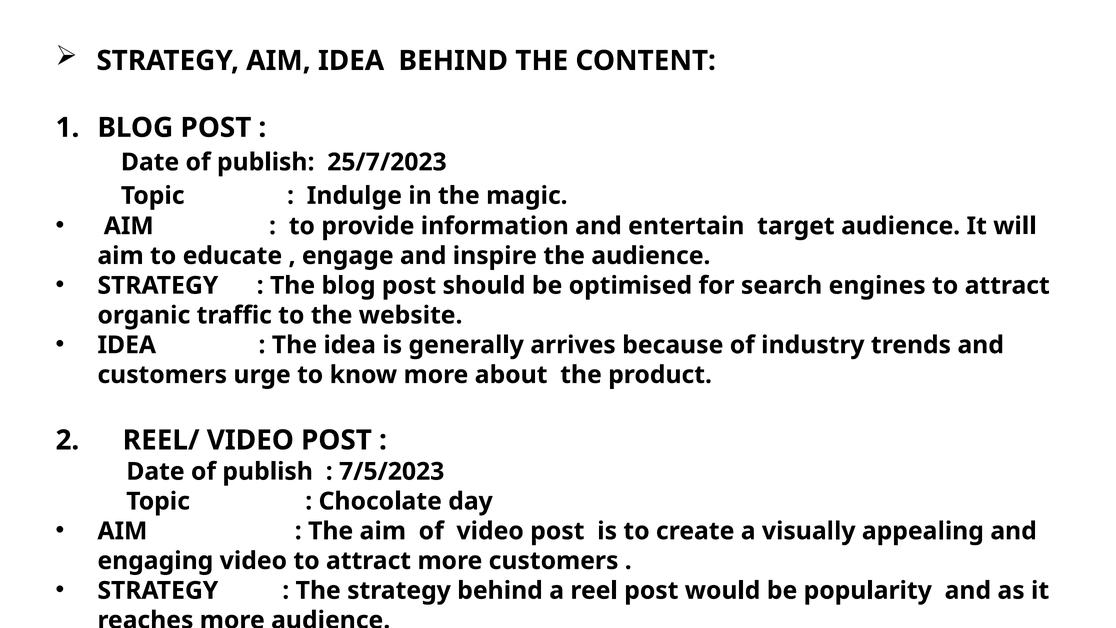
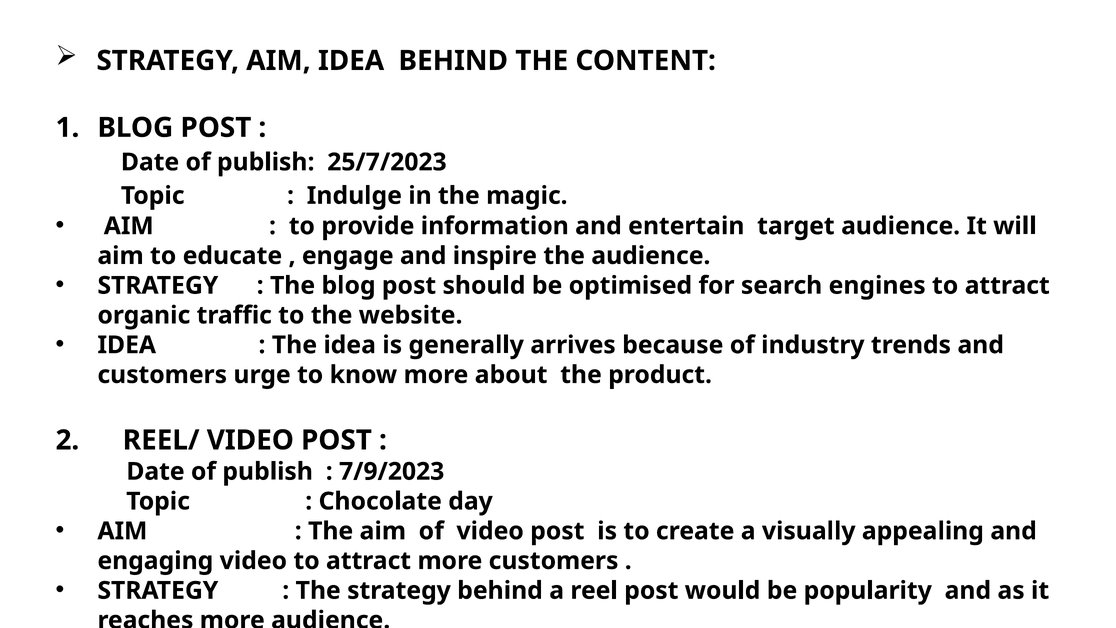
7/5/2023: 7/5/2023 -> 7/9/2023 (392, 471)
